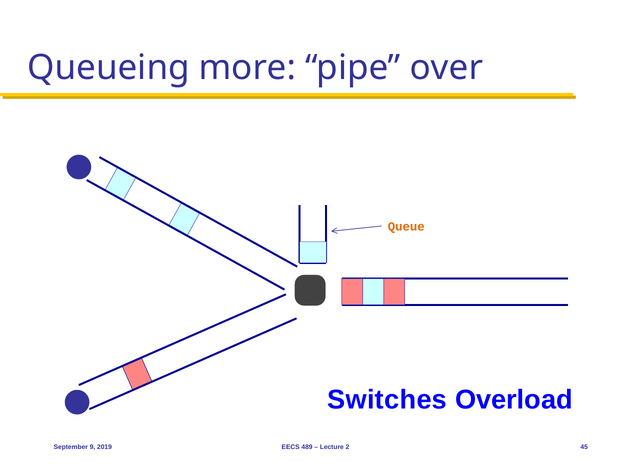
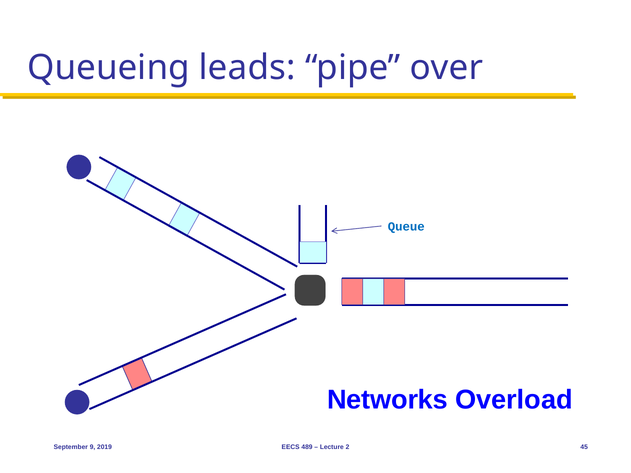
more: more -> leads (247, 68)
Queue colour: orange -> blue (406, 227)
Switches: Switches -> Networks (387, 400)
